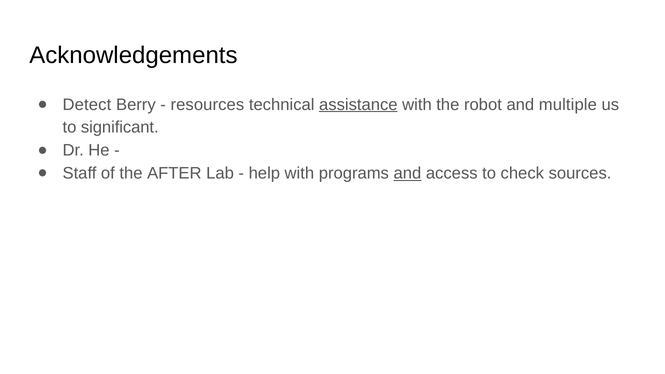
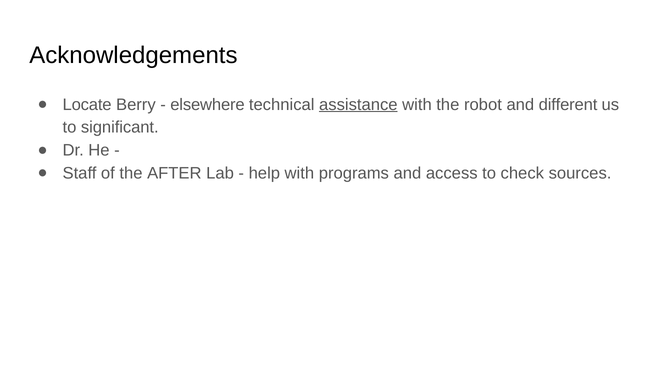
Detect: Detect -> Locate (87, 105)
resources: resources -> elsewhere (208, 105)
multiple: multiple -> different (568, 105)
and underline: present -> none (407, 173)
